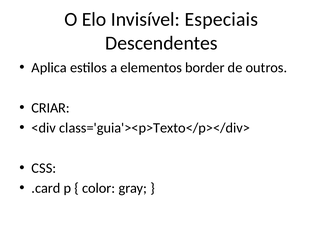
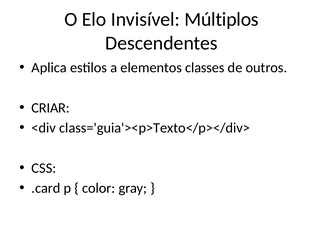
Especiais: Especiais -> Múltiplos (222, 19)
border: border -> classes (205, 68)
